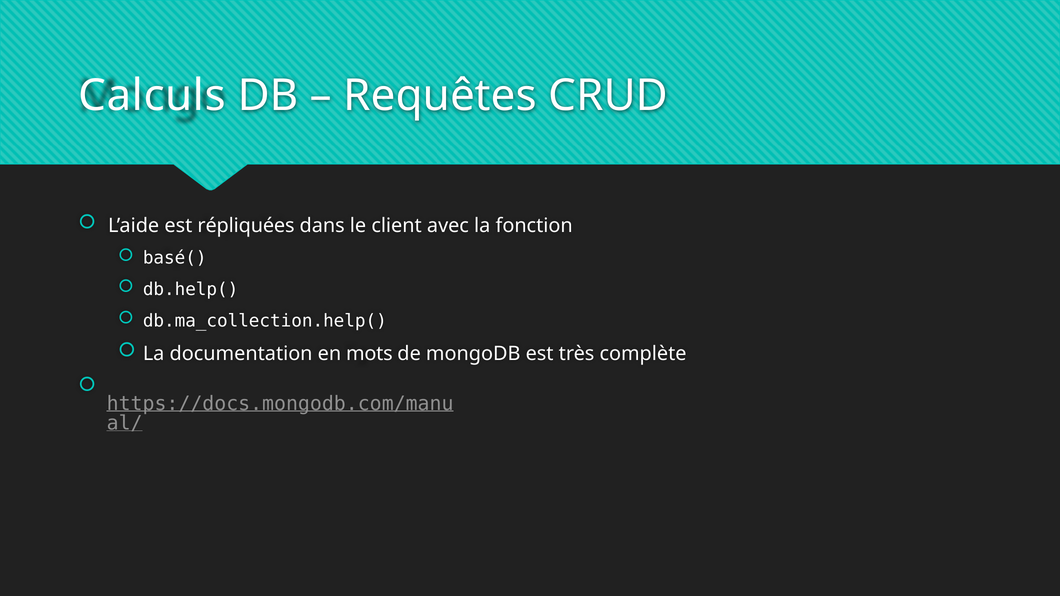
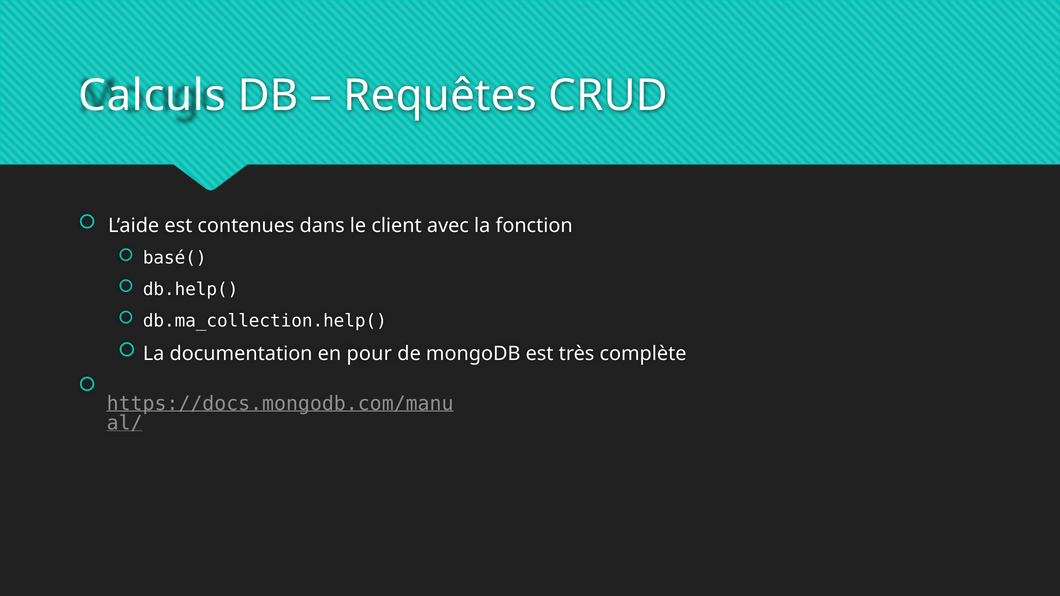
répliquées: répliquées -> contenues (246, 226)
mots: mots -> pour (369, 354)
